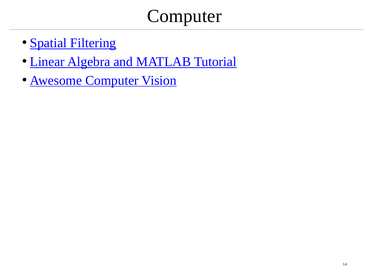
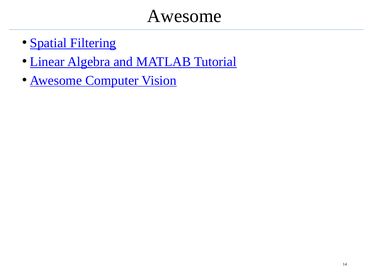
Computer: Computer -> Awesome (184, 16)
